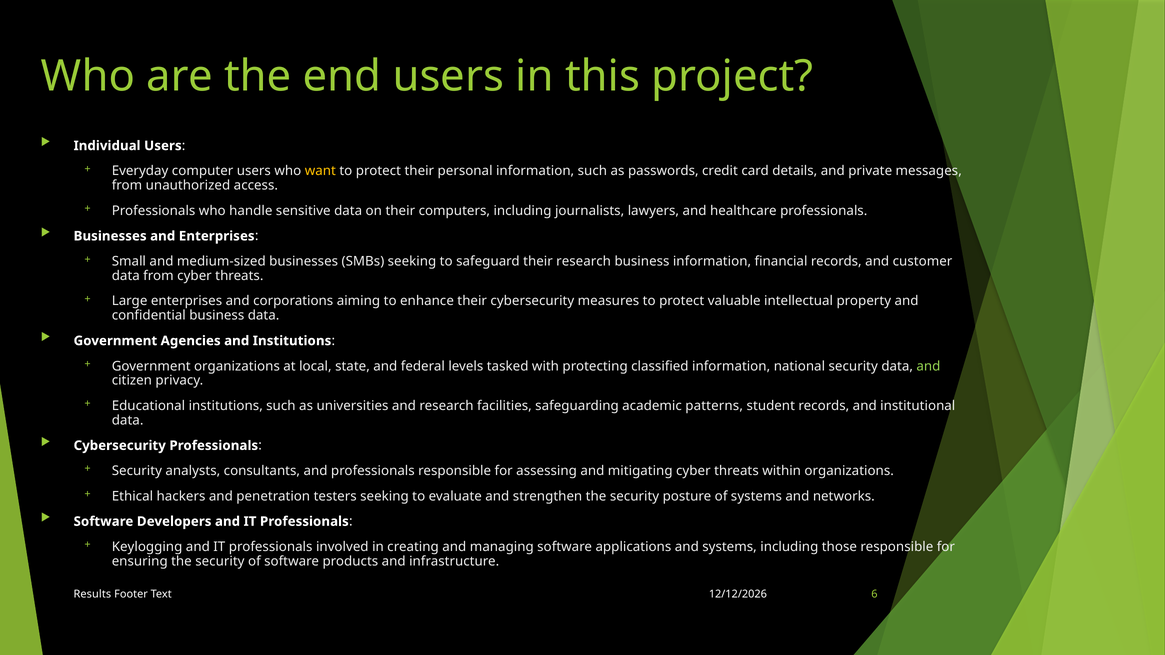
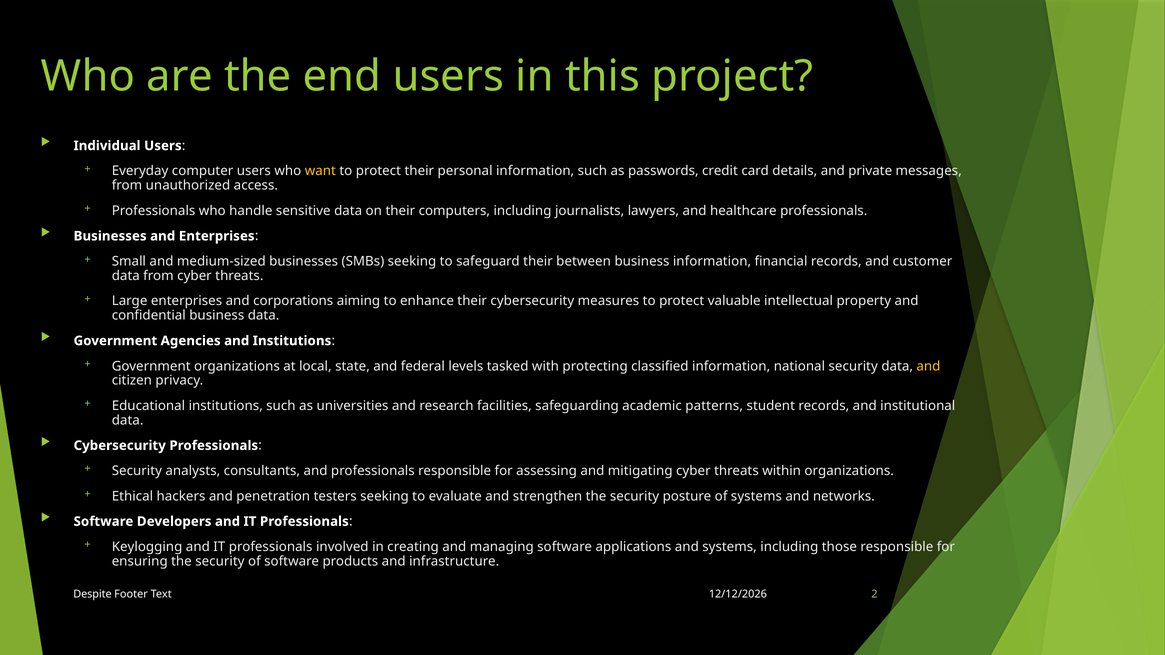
their research: research -> between (584, 262)
and colour: light green -> yellow (928, 366)
Results: Results -> Despite (92, 595)
6: 6 -> 2 (874, 595)
